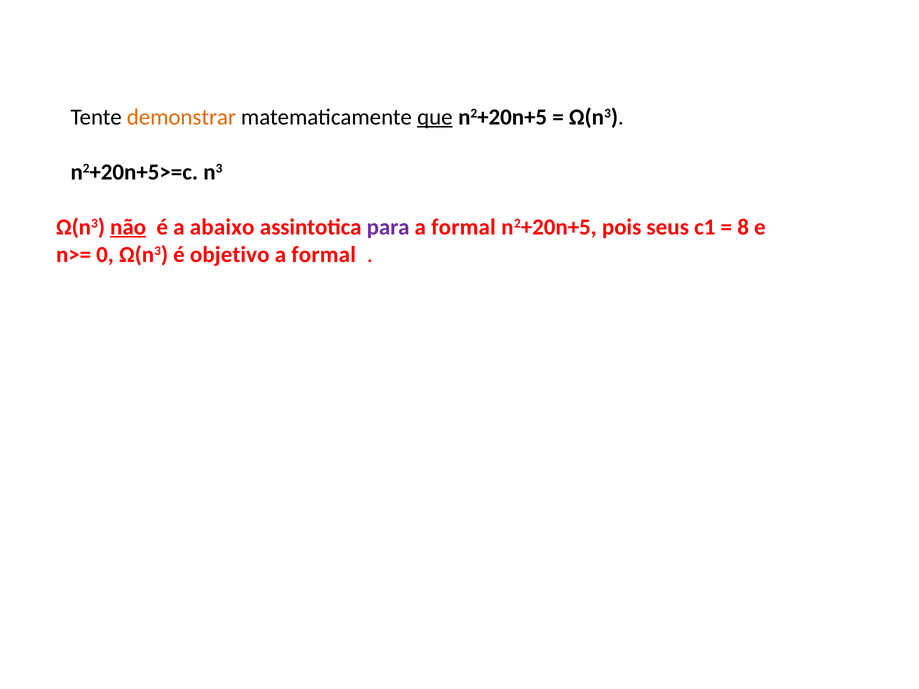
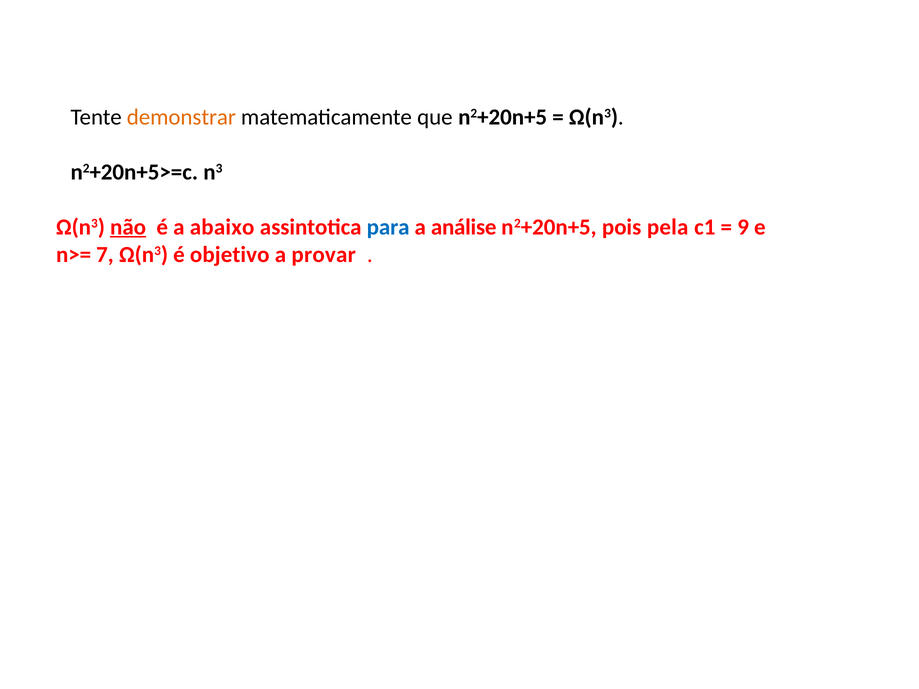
que underline: present -> none (435, 117)
para colour: purple -> blue (388, 227)
formal: formal -> análise (464, 227)
seus: seus -> pela (668, 227)
8: 8 -> 9 (743, 227)
0: 0 -> 7 (105, 255)
formal: formal -> provar (324, 255)
